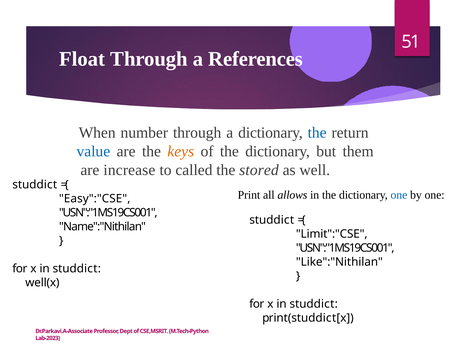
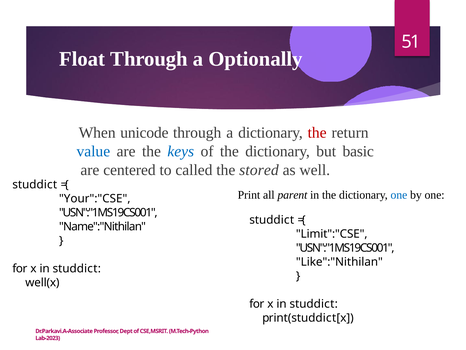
References: References -> Optionally (256, 59)
number: number -> unicode (144, 133)
the colour: blue -> red (317, 133)
keys colour: orange -> blue (181, 151)
them: them -> basic (358, 151)
increase: increase -> centered (129, 170)
allows: allows -> parent (292, 195)
Easy":"CSE: Easy":"CSE -> Your":"CSE (95, 198)
